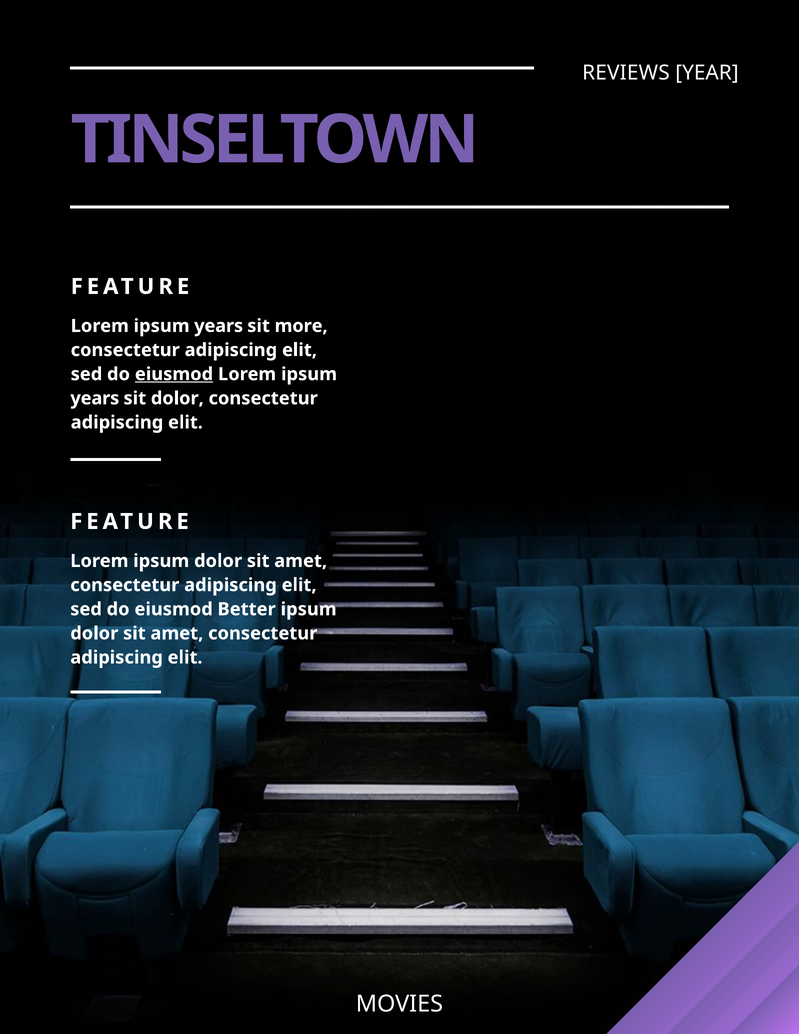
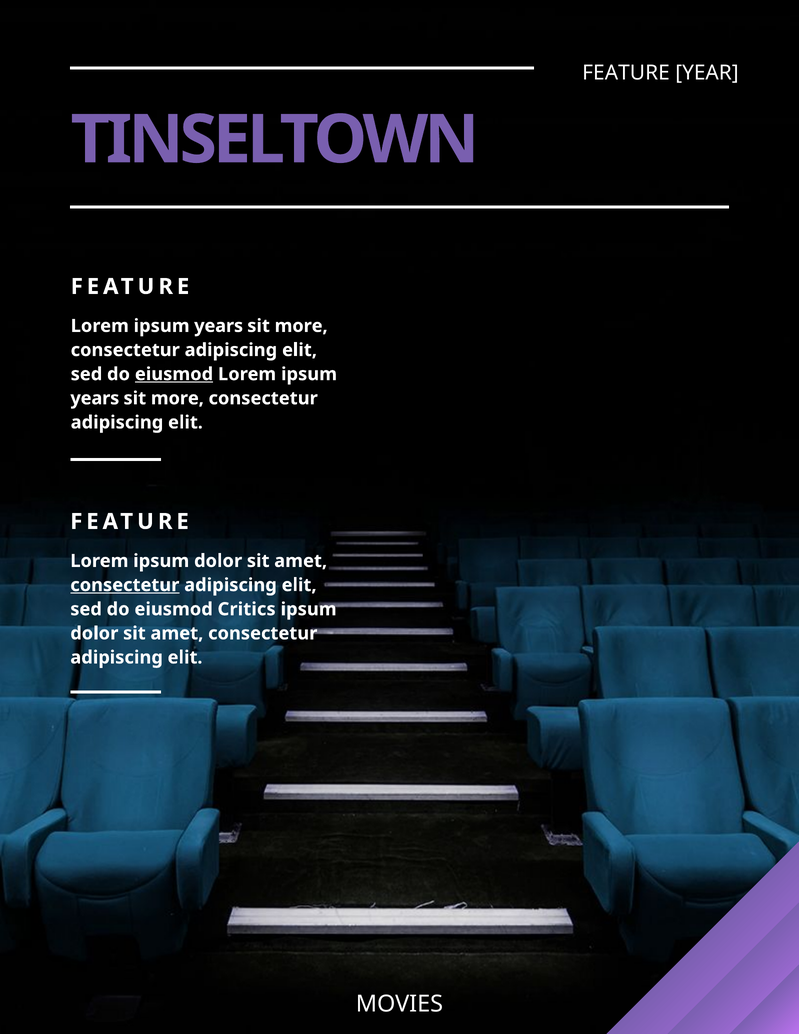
REVIEWS: REVIEWS -> FEATURE (626, 73)
dolor: dolor -> more (177, 398)
consectetur underline: none -> present (125, 585)
Better: Better -> Critics (247, 609)
